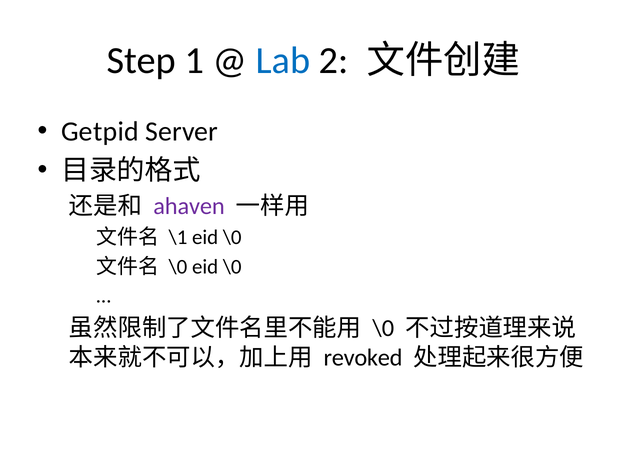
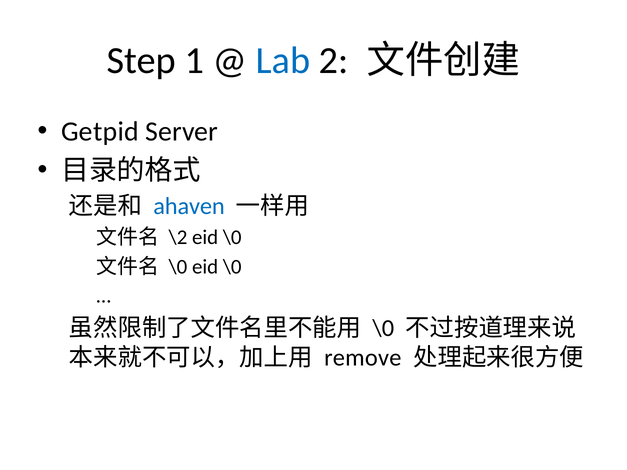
ahaven colour: purple -> blue (189, 207)
\1: \1 -> \2 (178, 238)
revoked: revoked -> remove (363, 358)
